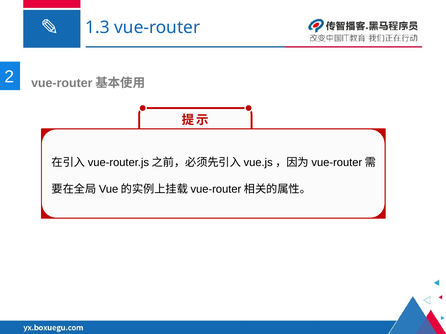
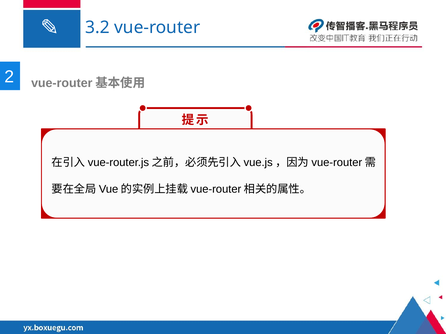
1.3: 1.3 -> 3.2 (98, 28)
